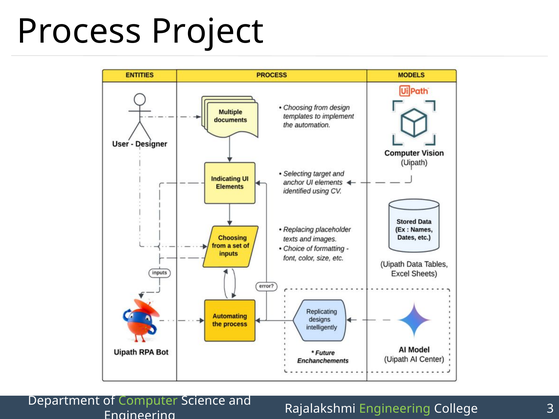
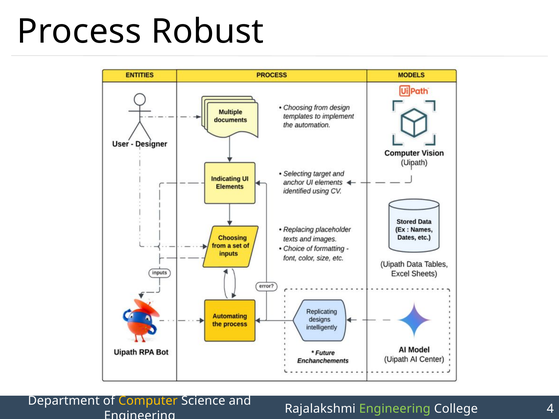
Project: Project -> Robust (208, 31)
Computer colour: light green -> yellow (148, 401)
3: 3 -> 4 (550, 409)
